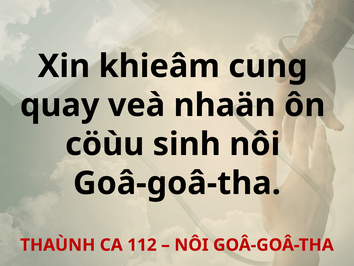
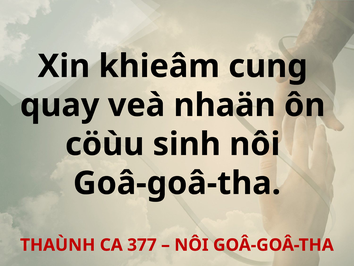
112: 112 -> 377 (142, 245)
